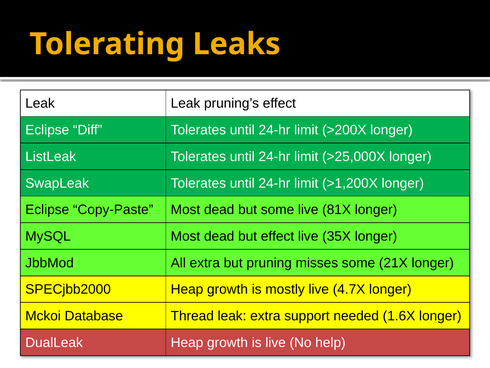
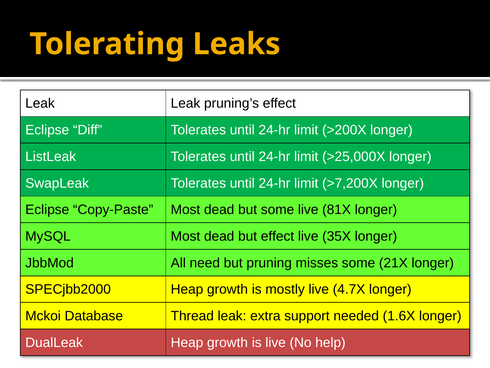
>1,200X: >1,200X -> >7,200X (350, 183)
All extra: extra -> need (205, 262)
